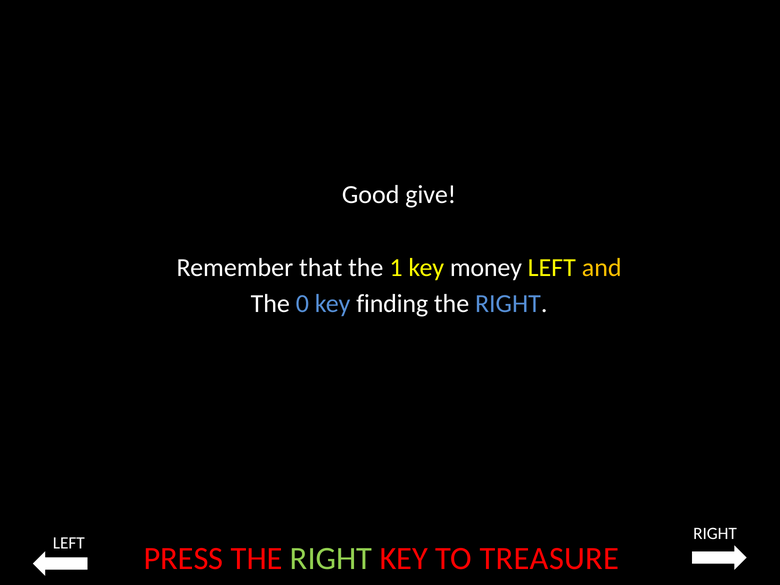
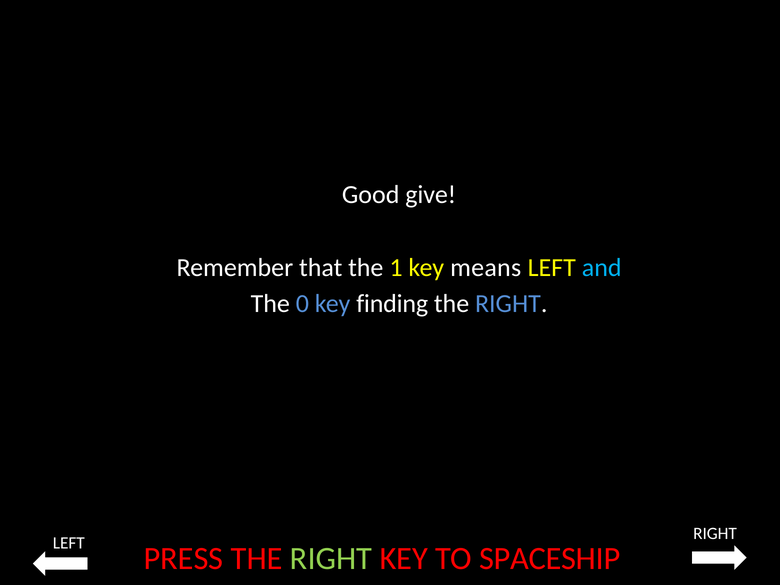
money: money -> means (486, 268)
and colour: yellow -> light blue (602, 268)
TREASURE: TREASURE -> SPACESHIP (550, 558)
